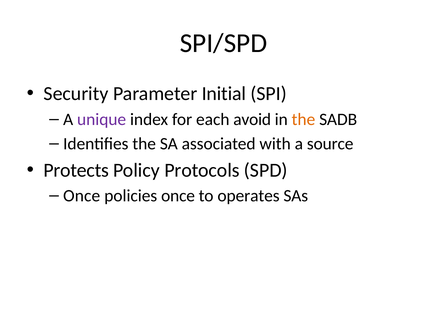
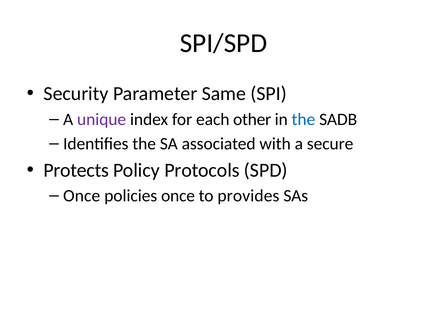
Initial: Initial -> Same (224, 94)
avoid: avoid -> other (252, 119)
the colour: orange -> blue (303, 119)
source: source -> secure (330, 144)
operates: operates -> provides (248, 196)
